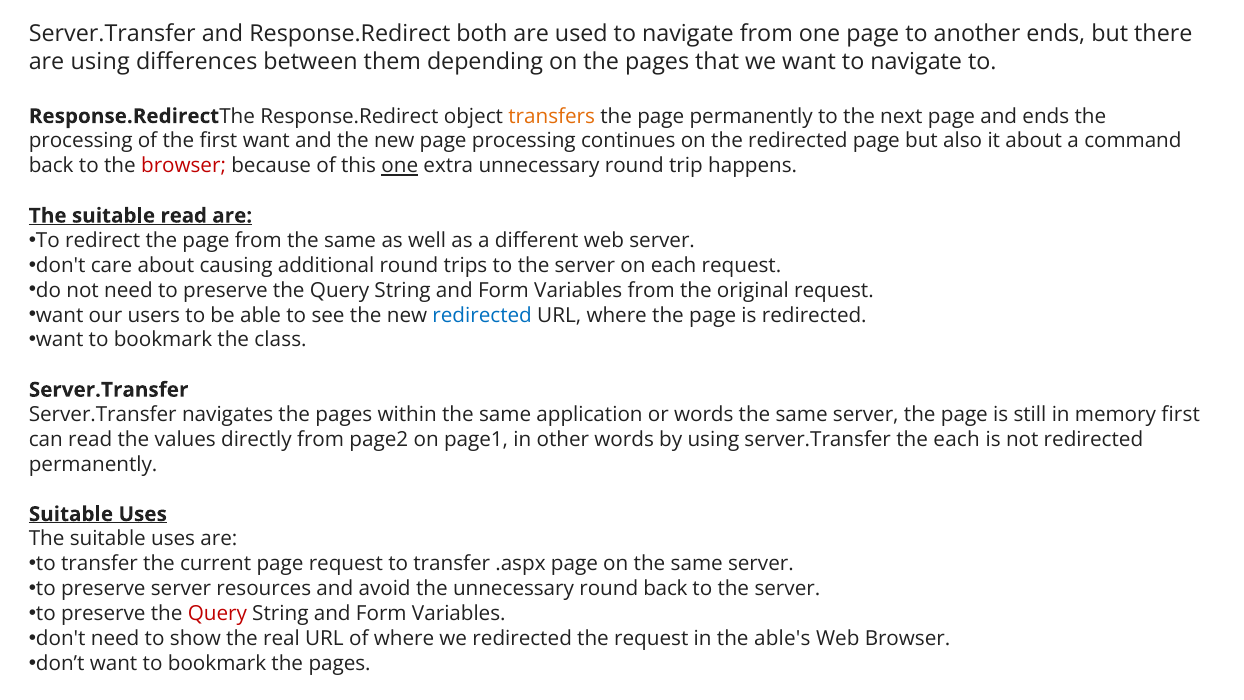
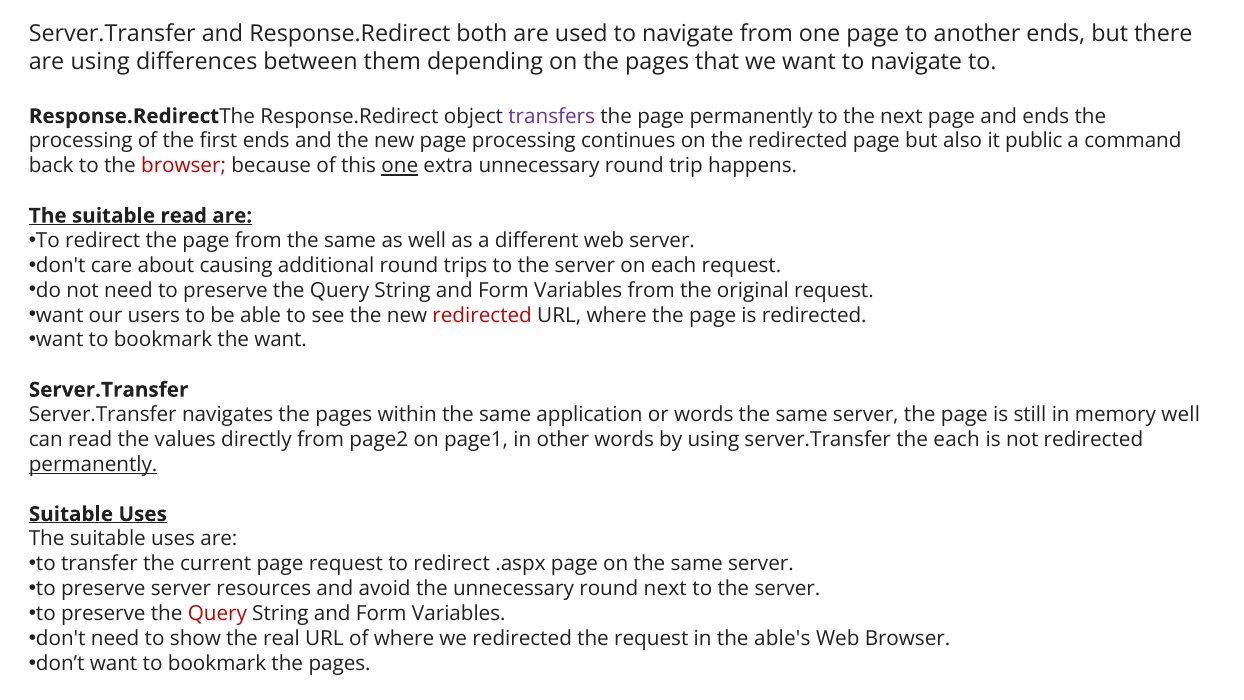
transfers colour: orange -> purple (552, 116)
first want: want -> ends (266, 141)
it about: about -> public (1034, 141)
redirected colour: blue -> red (482, 315)
the class: class -> want (281, 340)
memory first: first -> well (1181, 415)
permanently underline: none -> present (93, 464)
request to transfer: transfer -> redirect (452, 564)
round back: back -> next (665, 589)
